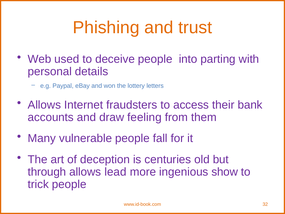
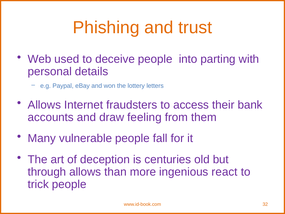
lead: lead -> than (116, 172)
show: show -> react (225, 172)
